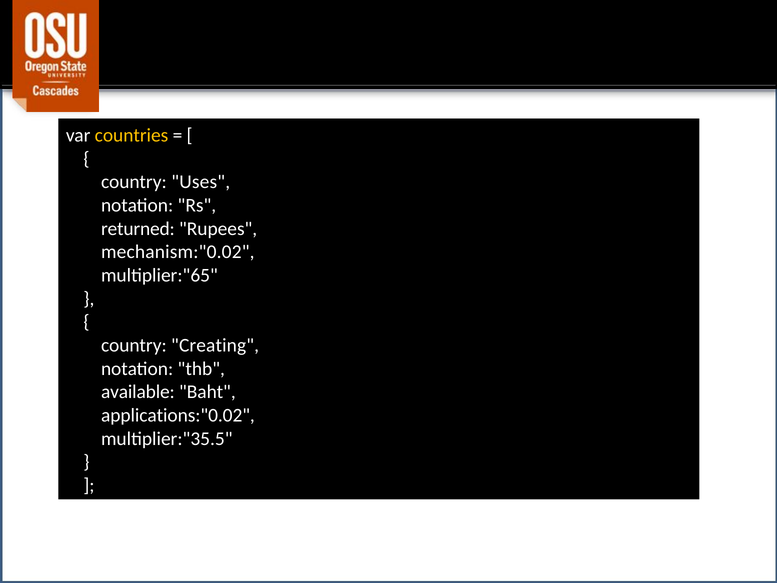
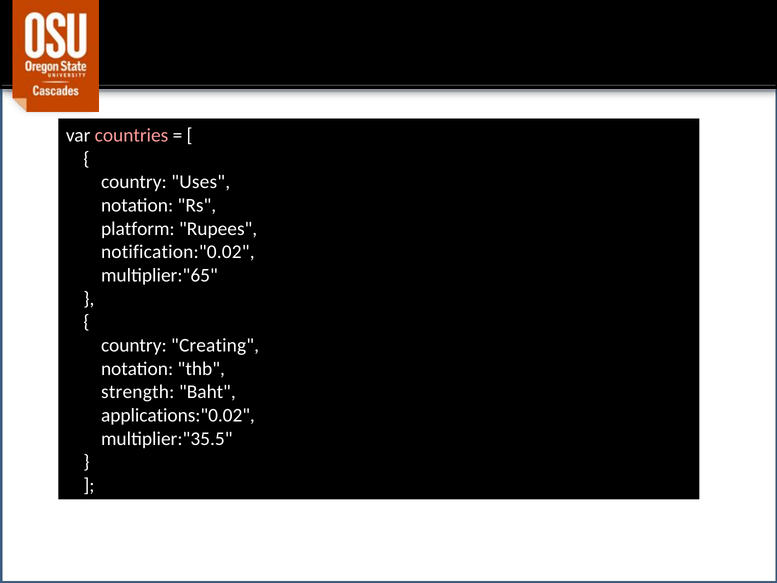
countries colour: yellow -> pink (131, 135)
returned: returned -> platform (138, 229)
mechanism:"0.02: mechanism:"0.02 -> notification:"0.02 (178, 252)
available: available -> strength (138, 392)
